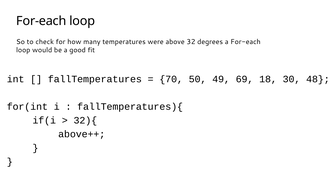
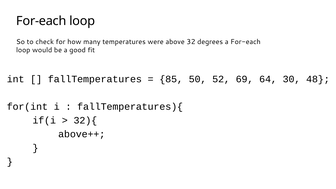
70: 70 -> 85 (171, 79)
49: 49 -> 52 (221, 79)
18: 18 -> 64 (268, 79)
